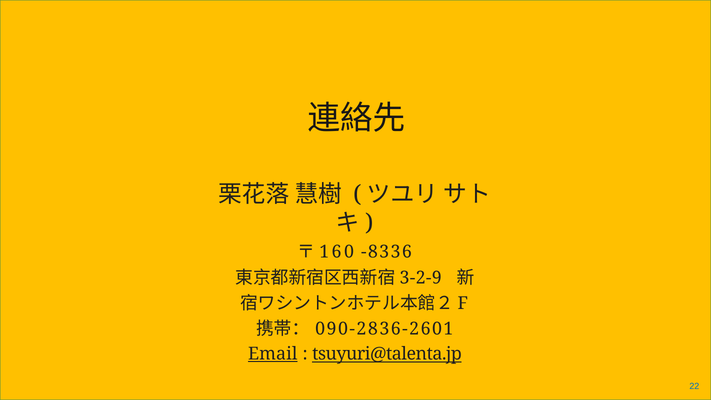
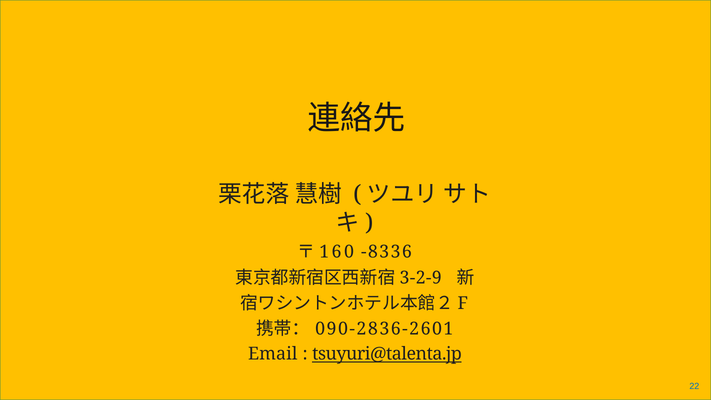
Email underline: present -> none (273, 354)
